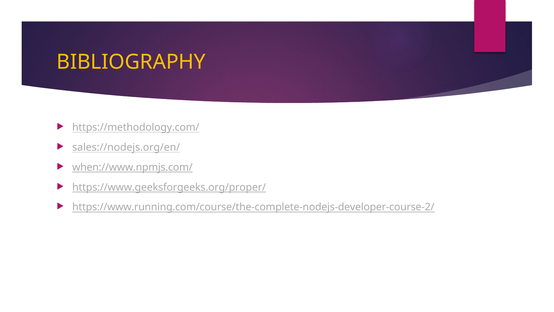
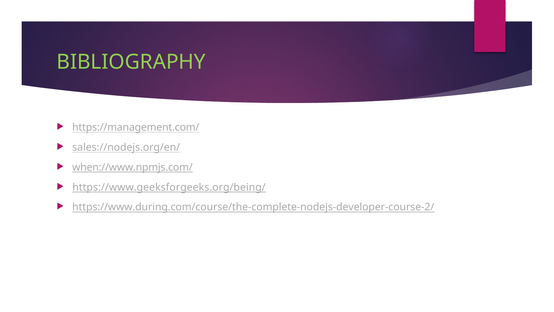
BIBLIOGRAPHY colour: yellow -> light green (131, 62)
https://methodology.com/: https://methodology.com/ -> https://management.com/ (136, 127)
https://www.geeksforgeeks.org/proper/: https://www.geeksforgeeks.org/proper/ -> https://www.geeksforgeeks.org/being/ (169, 187)
https://www.running.com/course/the-complete-nodejs-developer-course-2/: https://www.running.com/course/the-complete-nodejs-developer-course-2/ -> https://www.during.com/course/the-complete-nodejs-developer-course-2/ (253, 207)
